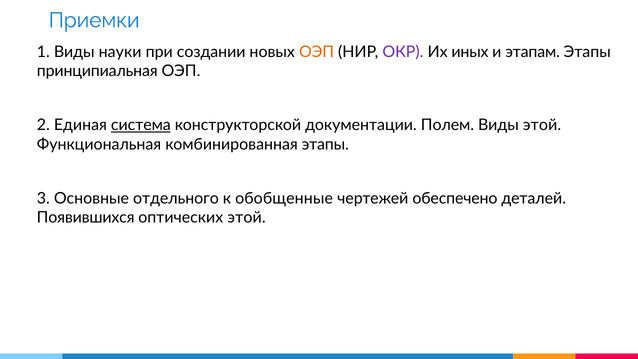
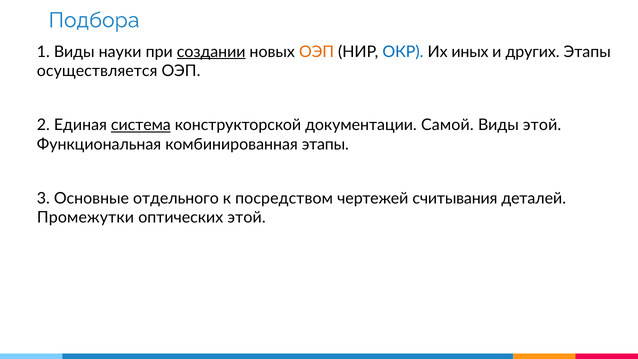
Приемки: Приемки -> Подбора (94, 20)
создании underline: none -> present (211, 52)
ОКР colour: purple -> blue (403, 52)
этапам: этапам -> других (533, 52)
принципиальная: принципиальная -> осуществляется (97, 71)
Полем: Полем -> Самой (447, 125)
обобщенные: обобщенные -> посредством (284, 198)
обеспечено: обеспечено -> считывания (455, 198)
Появившихся: Появившихся -> Промежутки (85, 218)
